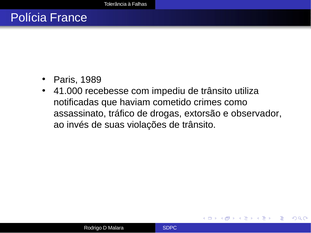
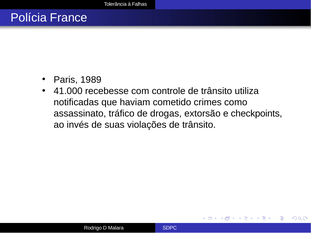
impediu: impediu -> controle (169, 91)
observador: observador -> checkpoints (257, 114)
